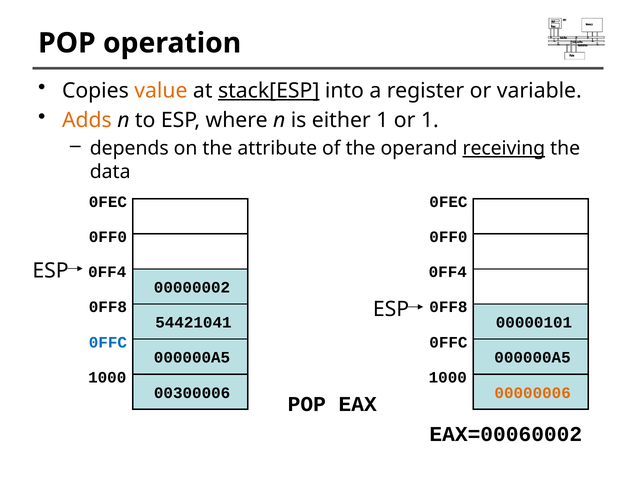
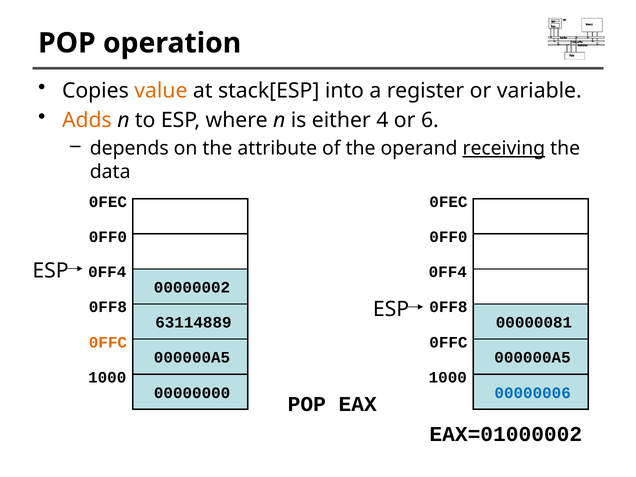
stack[ESP underline: present -> none (269, 91)
either 1: 1 -> 4 (382, 120)
or 1: 1 -> 6 (430, 120)
54421041: 54421041 -> 63114889 (193, 322)
00000101: 00000101 -> 00000081 (534, 322)
0FFC colour: blue -> orange (108, 342)
00300006: 00300006 -> 00000000 (192, 393)
00000006 colour: orange -> blue (533, 393)
EAX=00060002: EAX=00060002 -> EAX=01000002 (506, 434)
